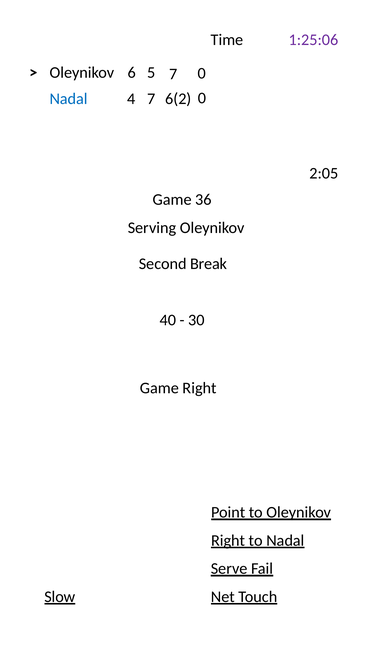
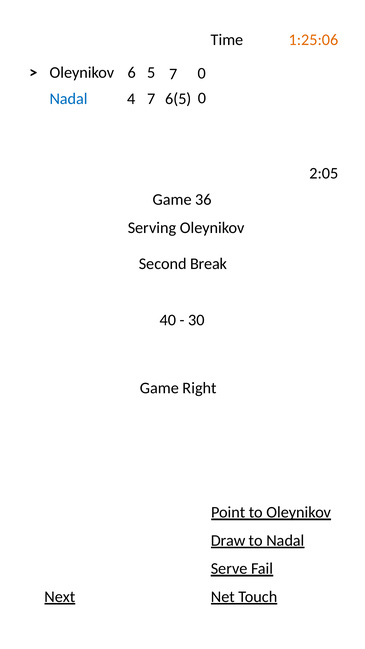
1:25:06 colour: purple -> orange (314, 40)
6(2: 6(2 -> 6(5 (178, 99)
Right: Right -> Draw (228, 540)
Slow: Slow -> Next (60, 597)
